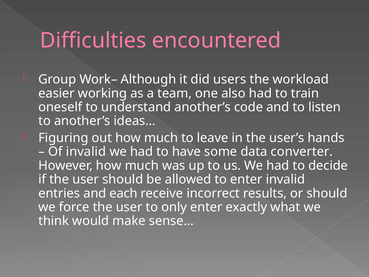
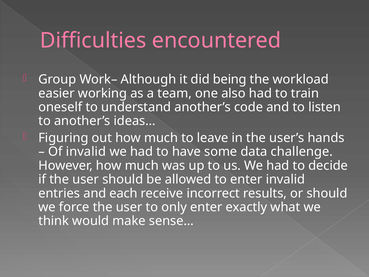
users: users -> being (230, 79)
converter: converter -> challenge (302, 152)
